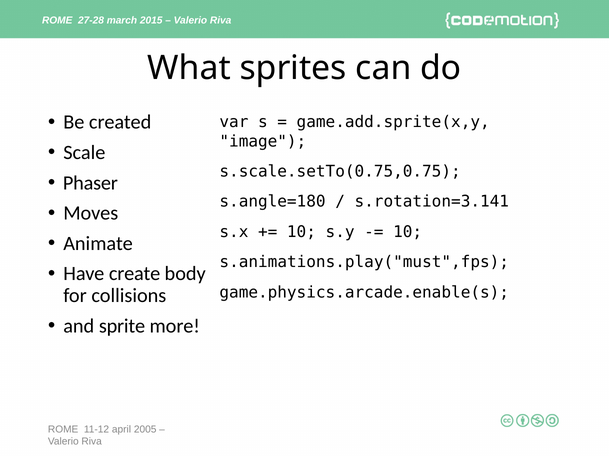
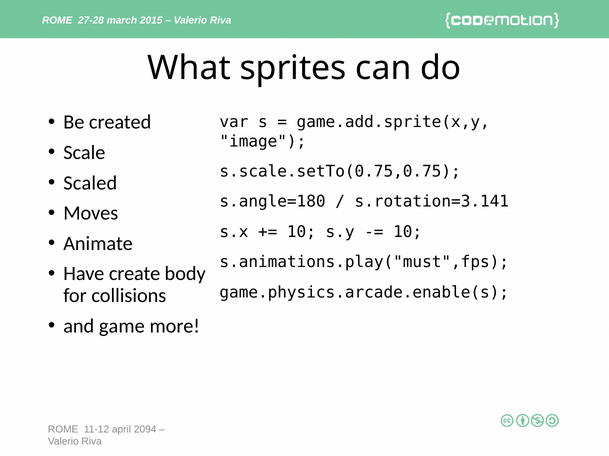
Phaser: Phaser -> Scaled (90, 183)
sprite: sprite -> game (122, 327)
2005: 2005 -> 2094 (145, 430)
